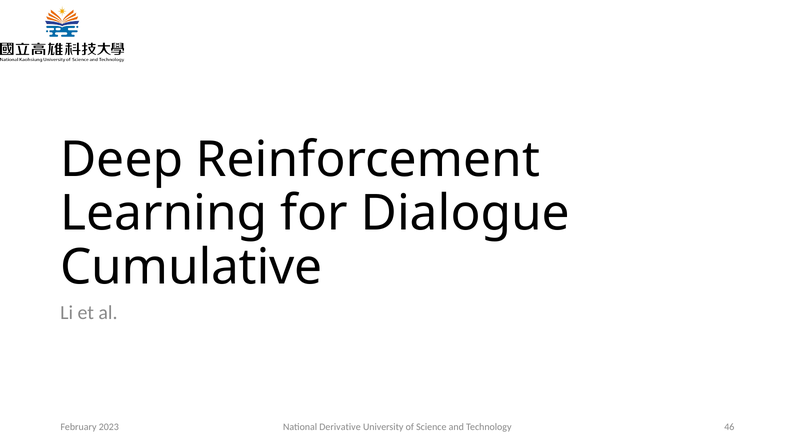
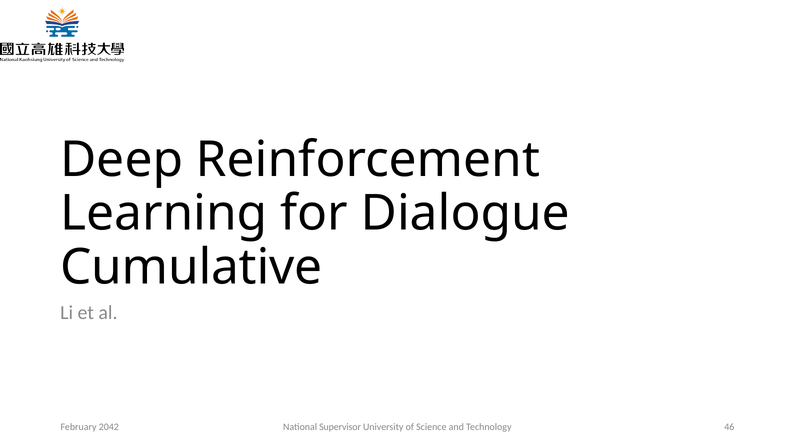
Derivative: Derivative -> Supervisor (340, 427)
2023: 2023 -> 2042 (109, 427)
